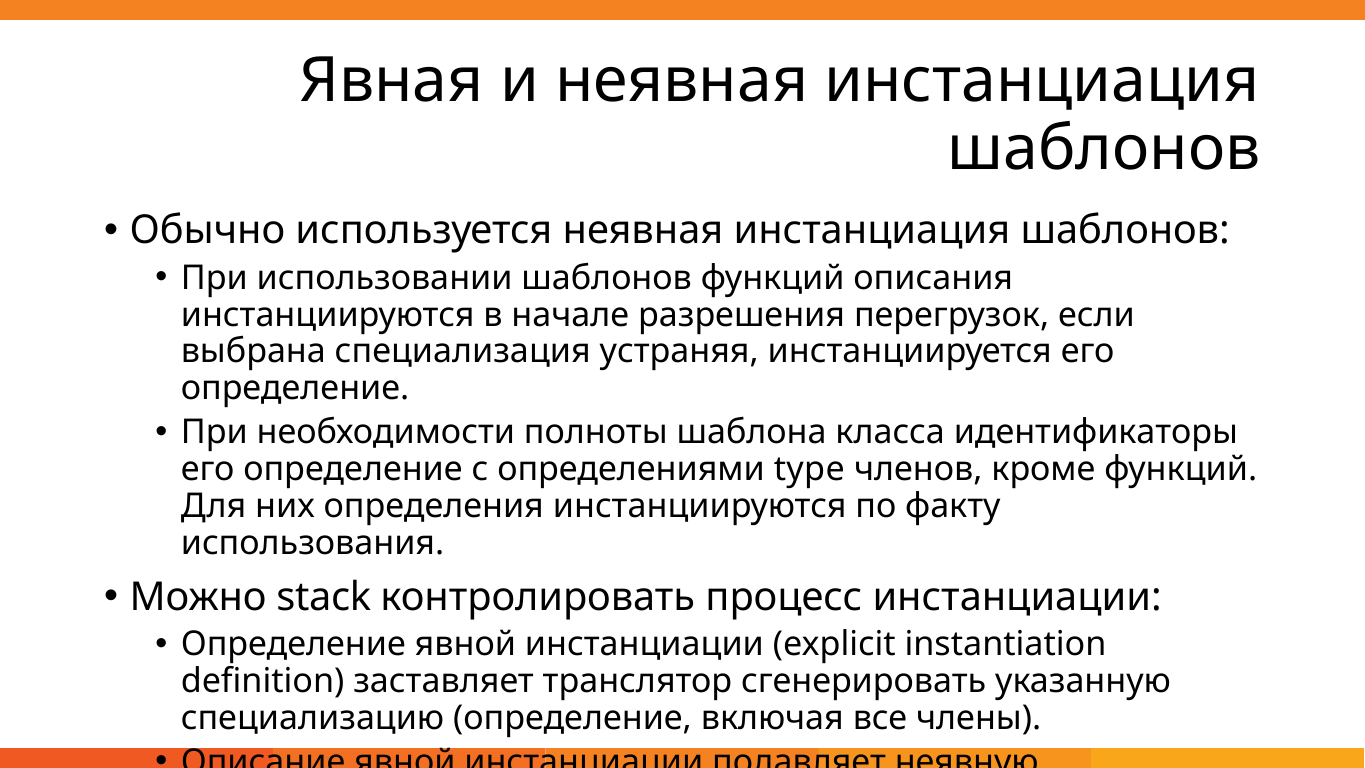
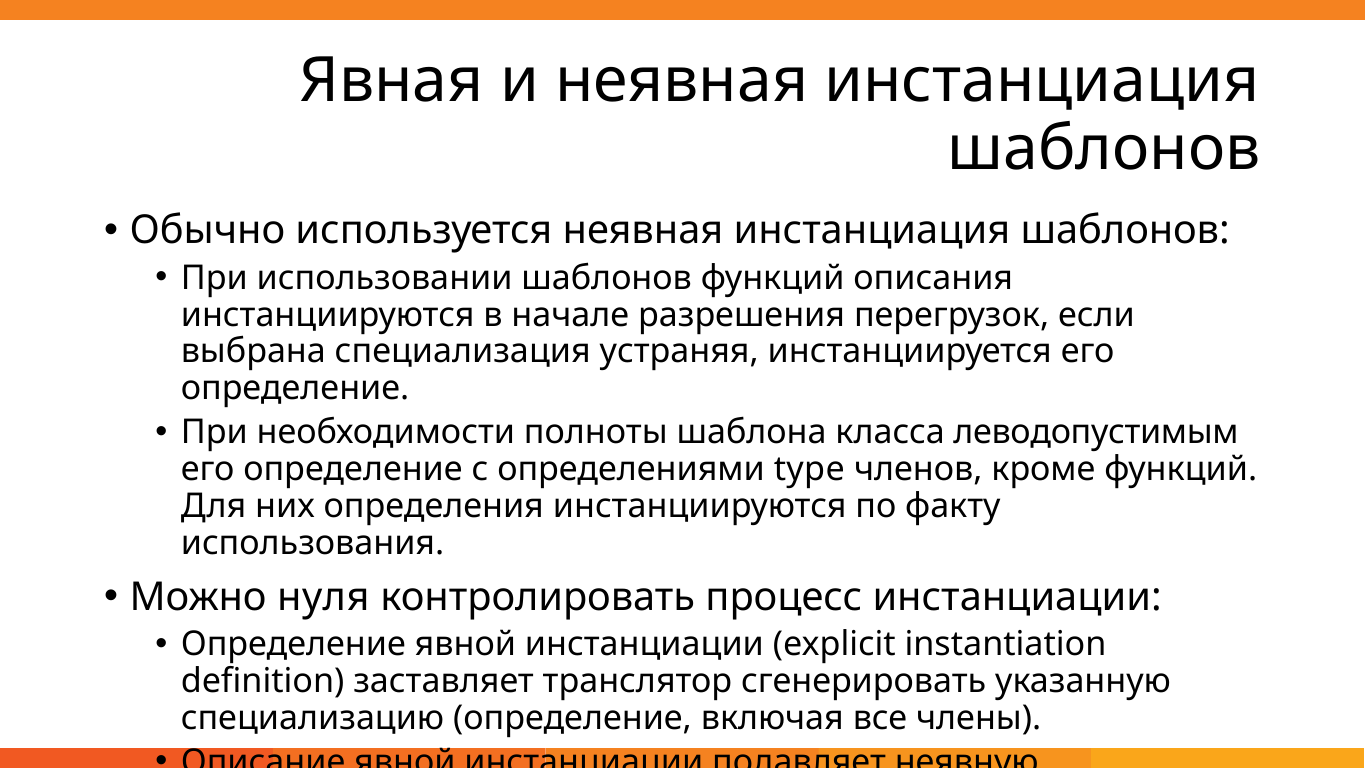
идентификаторы: идентификаторы -> леводопустимым (1096, 432)
stack: stack -> нуля (323, 597)
